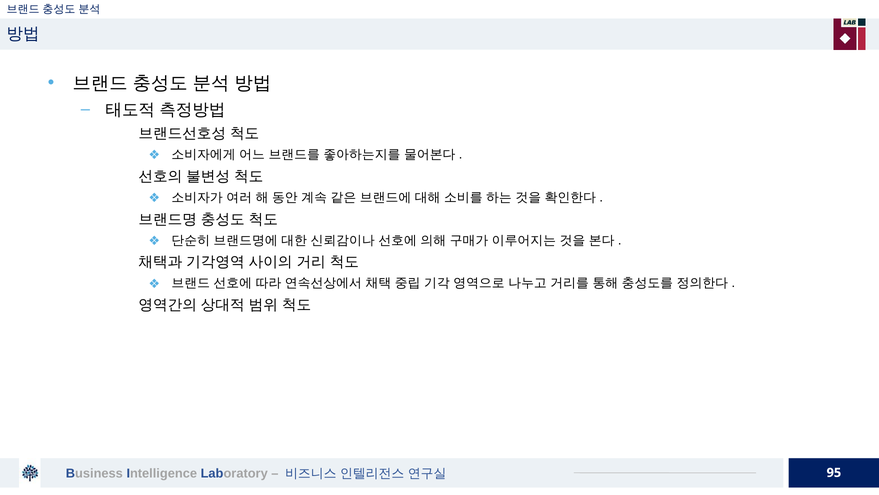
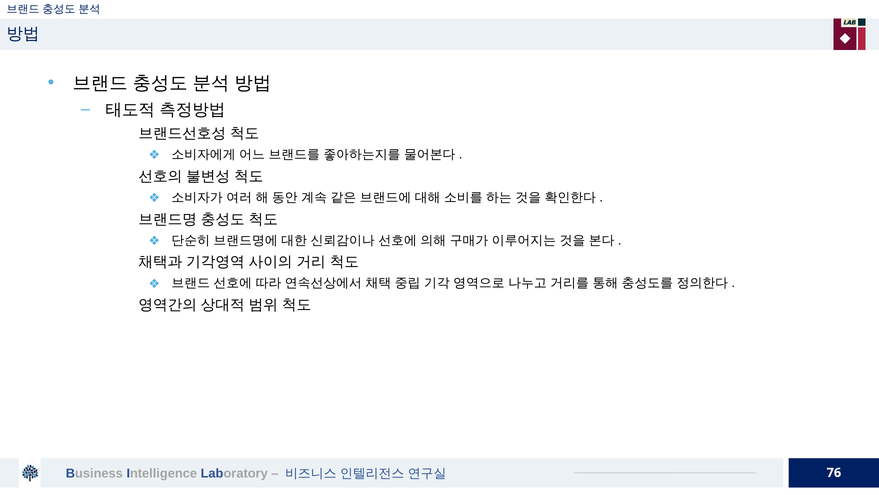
95: 95 -> 76 (834, 472)
